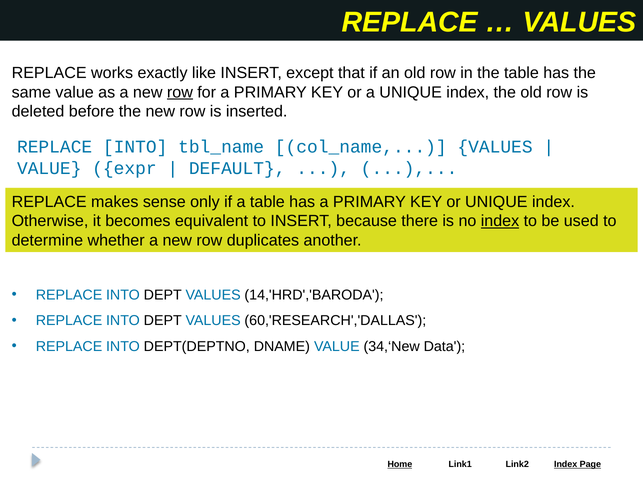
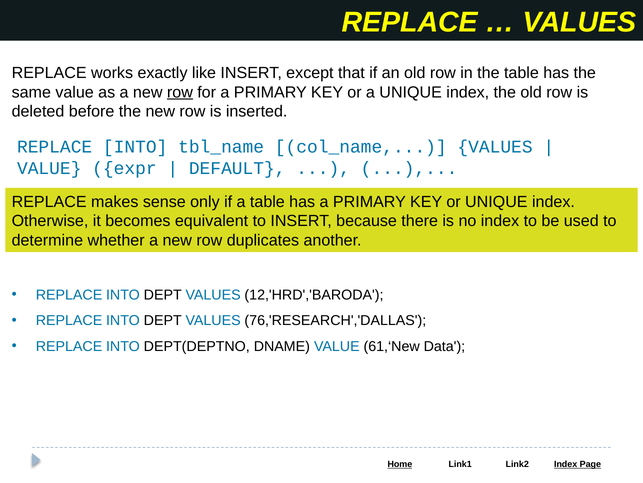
index underline: present -> none (500, 221)
14,'HRD','BARODA: 14,'HRD','BARODA -> 12,'HRD','BARODA (314, 295)
60,'RESEARCH','DALLAS: 60,'RESEARCH','DALLAS -> 76,'RESEARCH','DALLAS (335, 320)
34,‘New: 34,‘New -> 61,‘New (392, 346)
